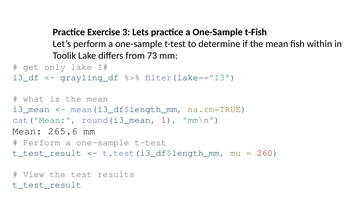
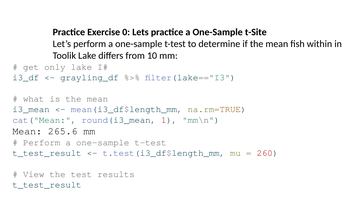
Exercise 3: 3 -> 0 (126, 32)
t-Fish: t-Fish -> t-Site (256, 32)
73: 73 -> 10 (152, 56)
